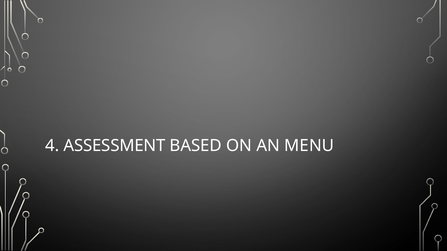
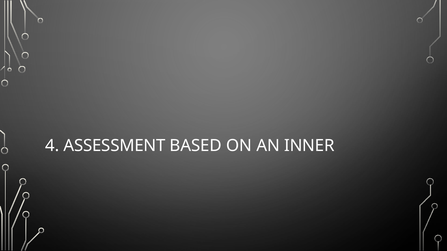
MENU: MENU -> INNER (309, 146)
